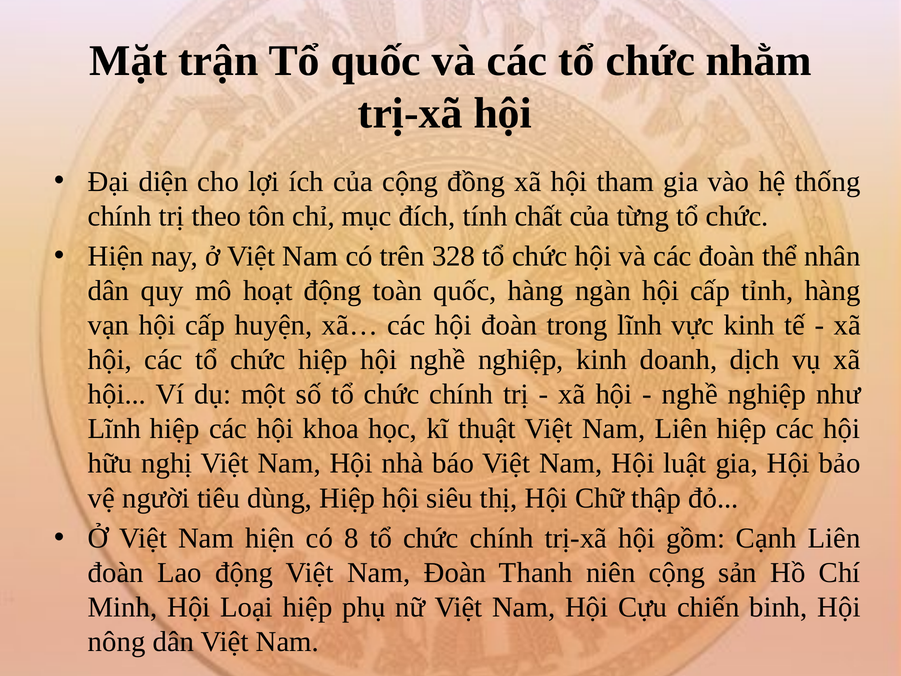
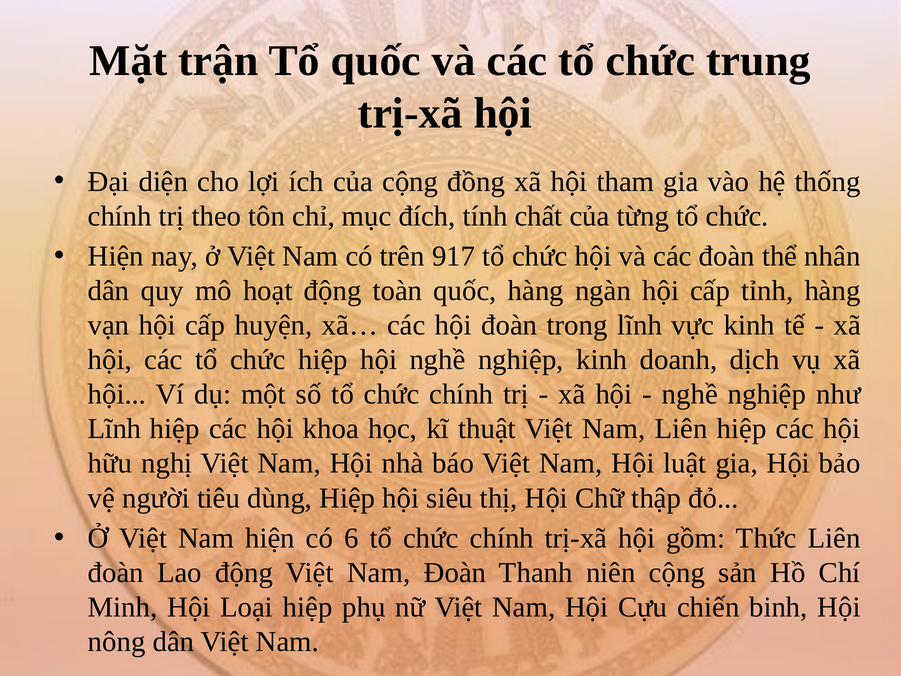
nhằm: nhằm -> trung (759, 61)
328: 328 -> 917 (454, 256)
8: 8 -> 6 (351, 538)
Cạnh: Cạnh -> Thức (766, 538)
